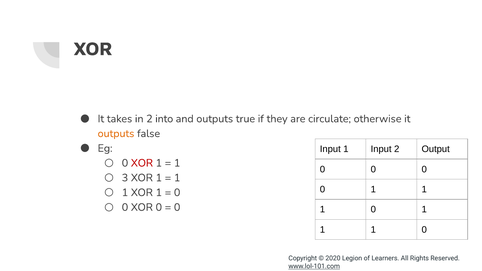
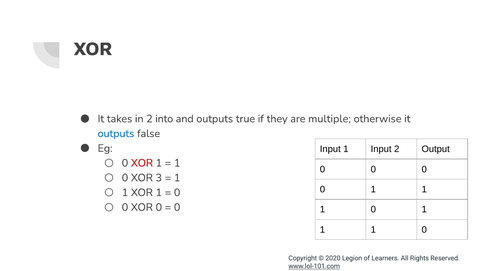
circulate: circulate -> multiple (329, 119)
outputs colour: orange -> blue (116, 134)
3: 3 -> 0 (125, 178)
1: 1 -> 3 (159, 178)
